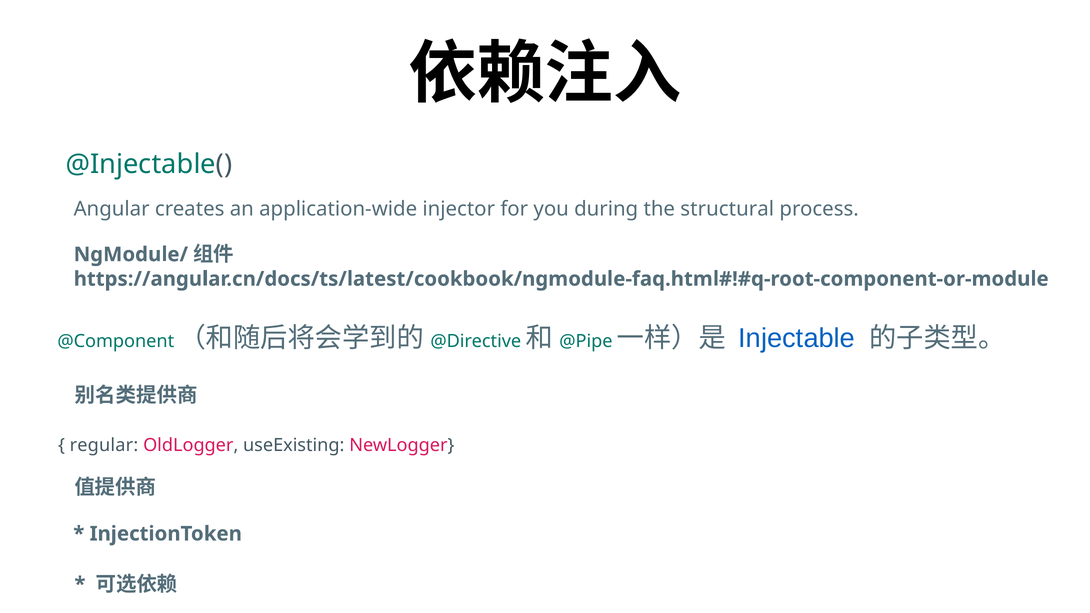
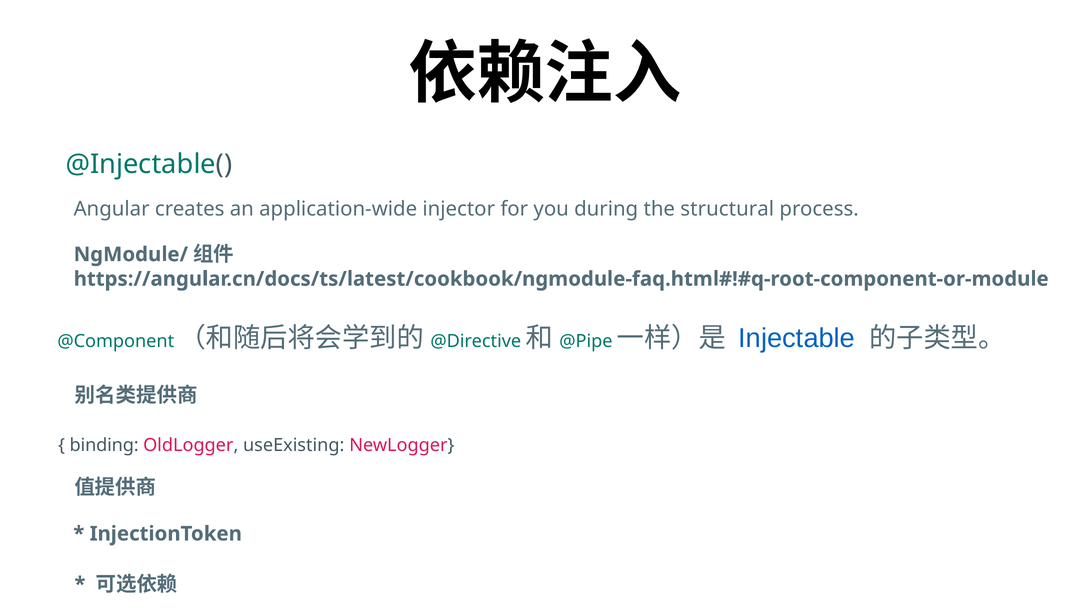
regular: regular -> binding (104, 445)
